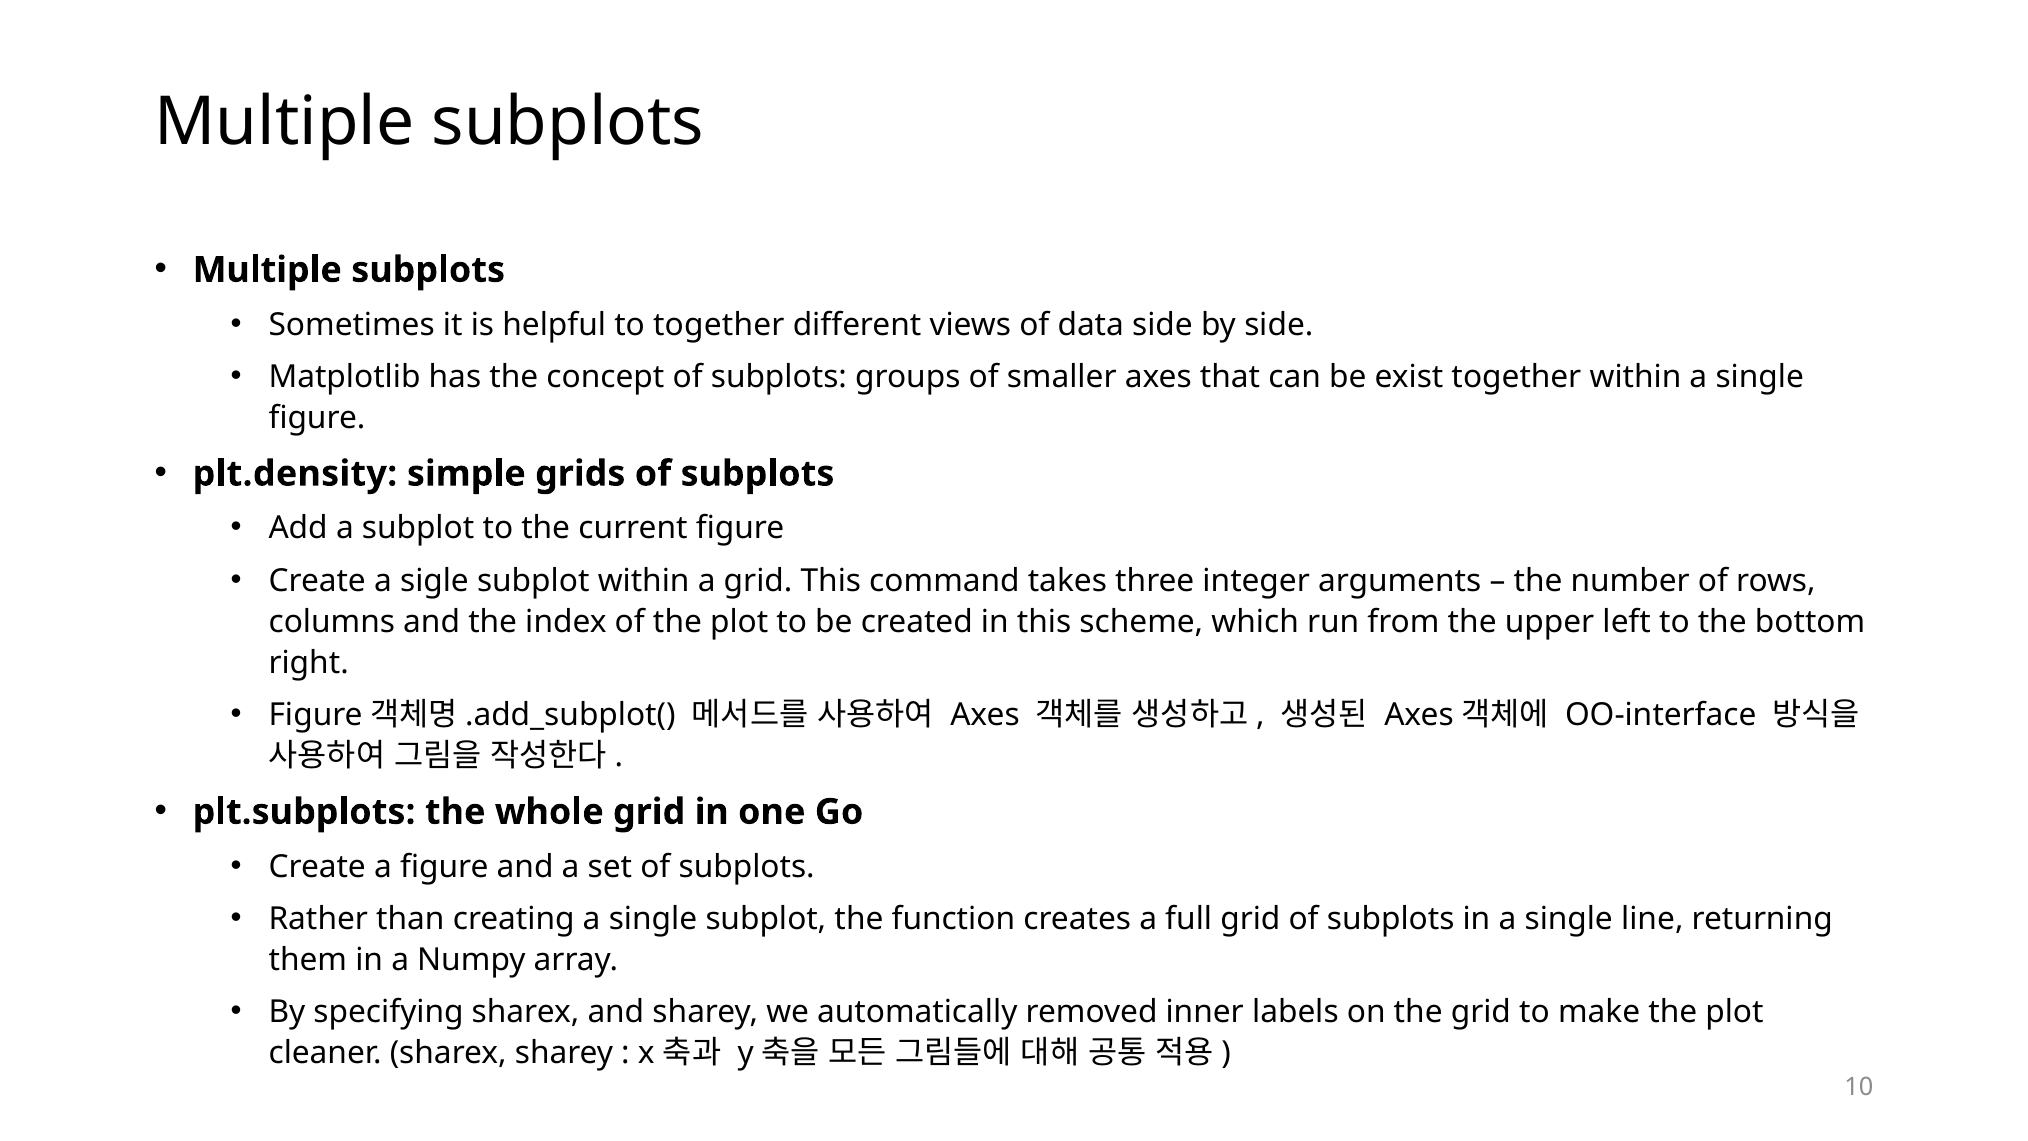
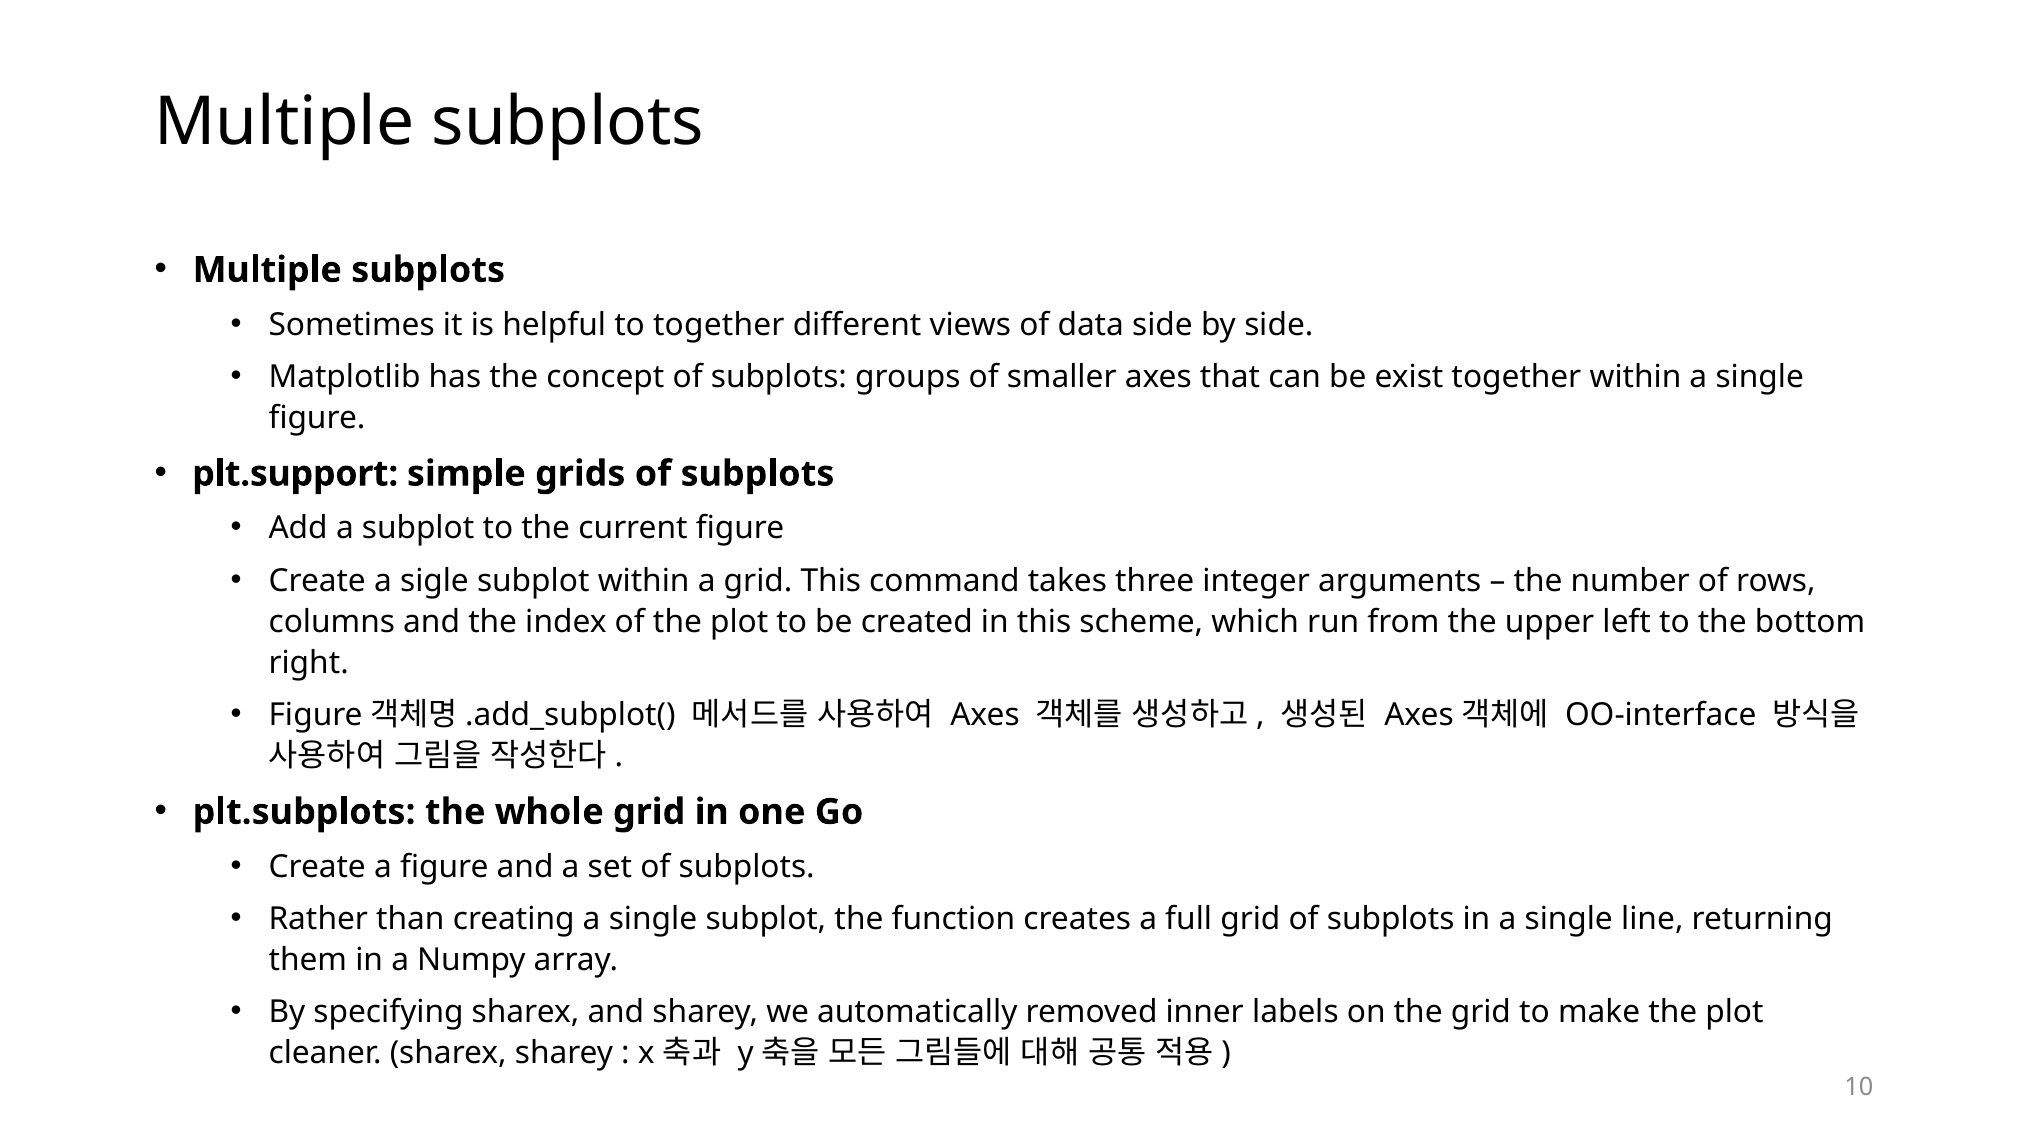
plt.density: plt.density -> plt.support (295, 474)
